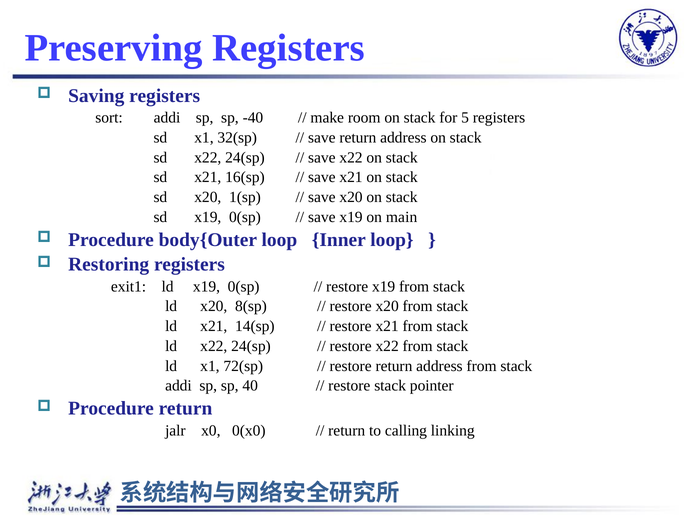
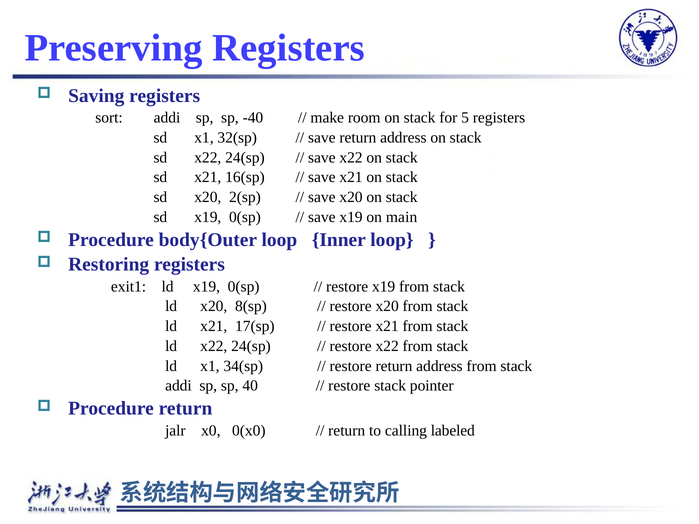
1(sp: 1(sp -> 2(sp (245, 197)
14(sp: 14(sp -> 17(sp (255, 326)
72(sp: 72(sp -> 34(sp (243, 366)
linking: linking -> labeled (453, 431)
